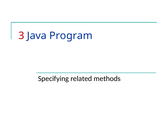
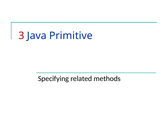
Program: Program -> Primitive (71, 36)
